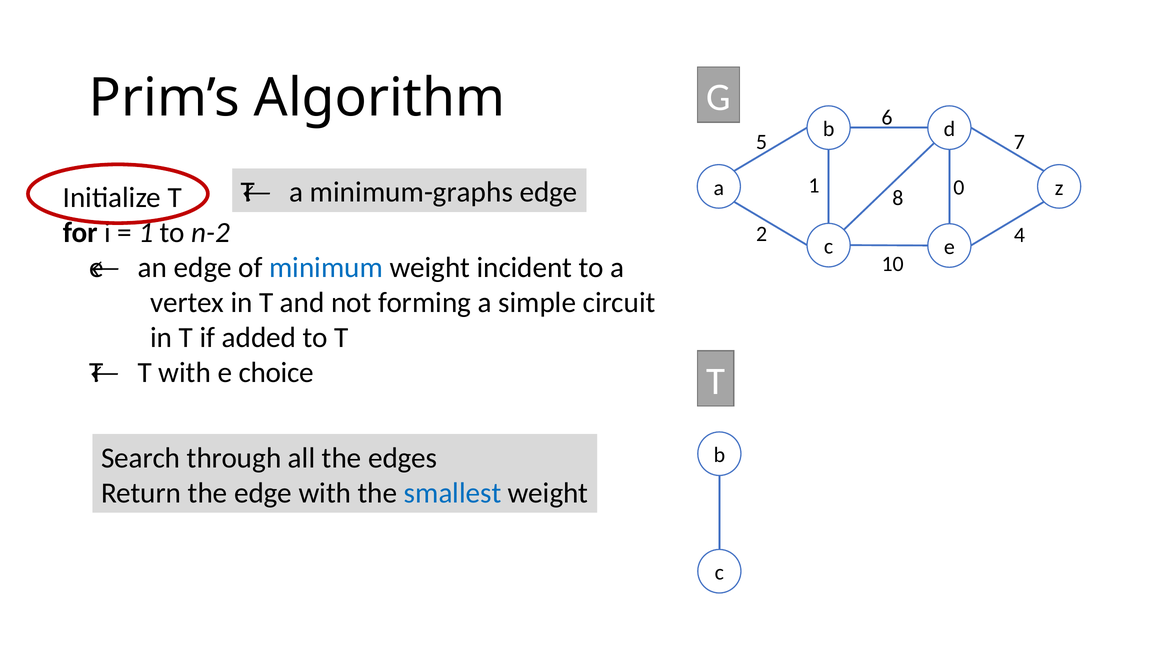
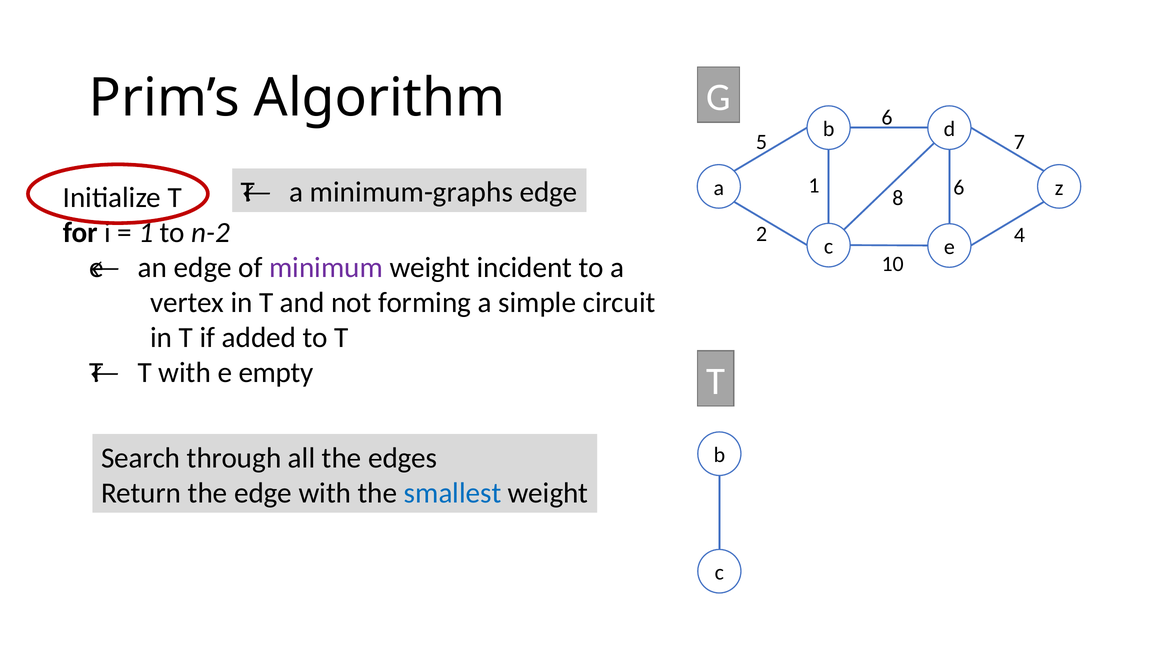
8 0: 0 -> 6 (959, 187)
minimum colour: blue -> purple (326, 267)
choice: choice -> empty (276, 372)
